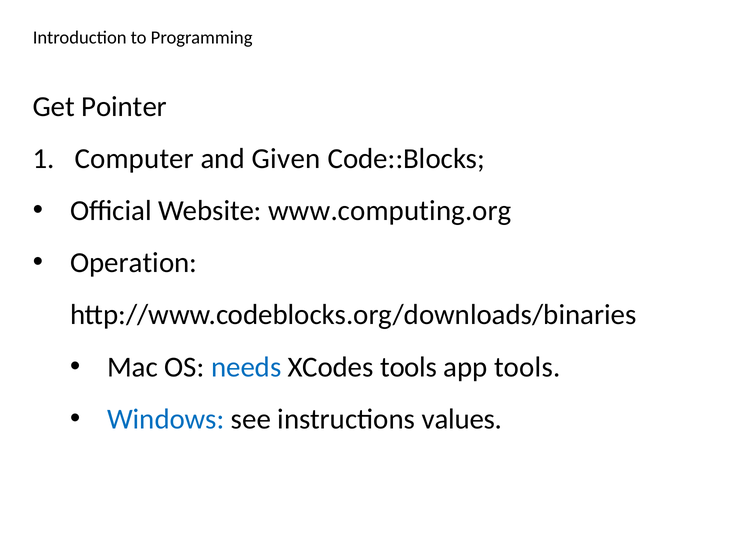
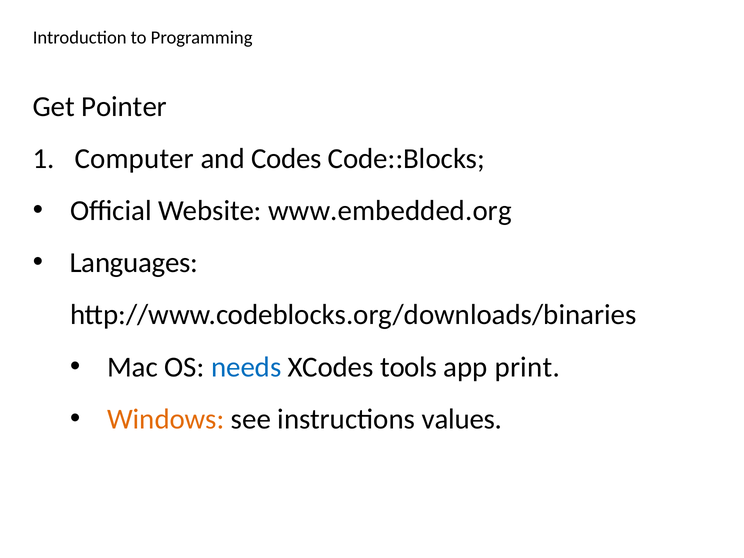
Given: Given -> Codes (286, 159)
www.computing.org: www.computing.org -> www.embedded.org (390, 211)
Operation: Operation -> Languages (134, 263)
app tools: tools -> print (527, 367)
Windows colour: blue -> orange (166, 419)
